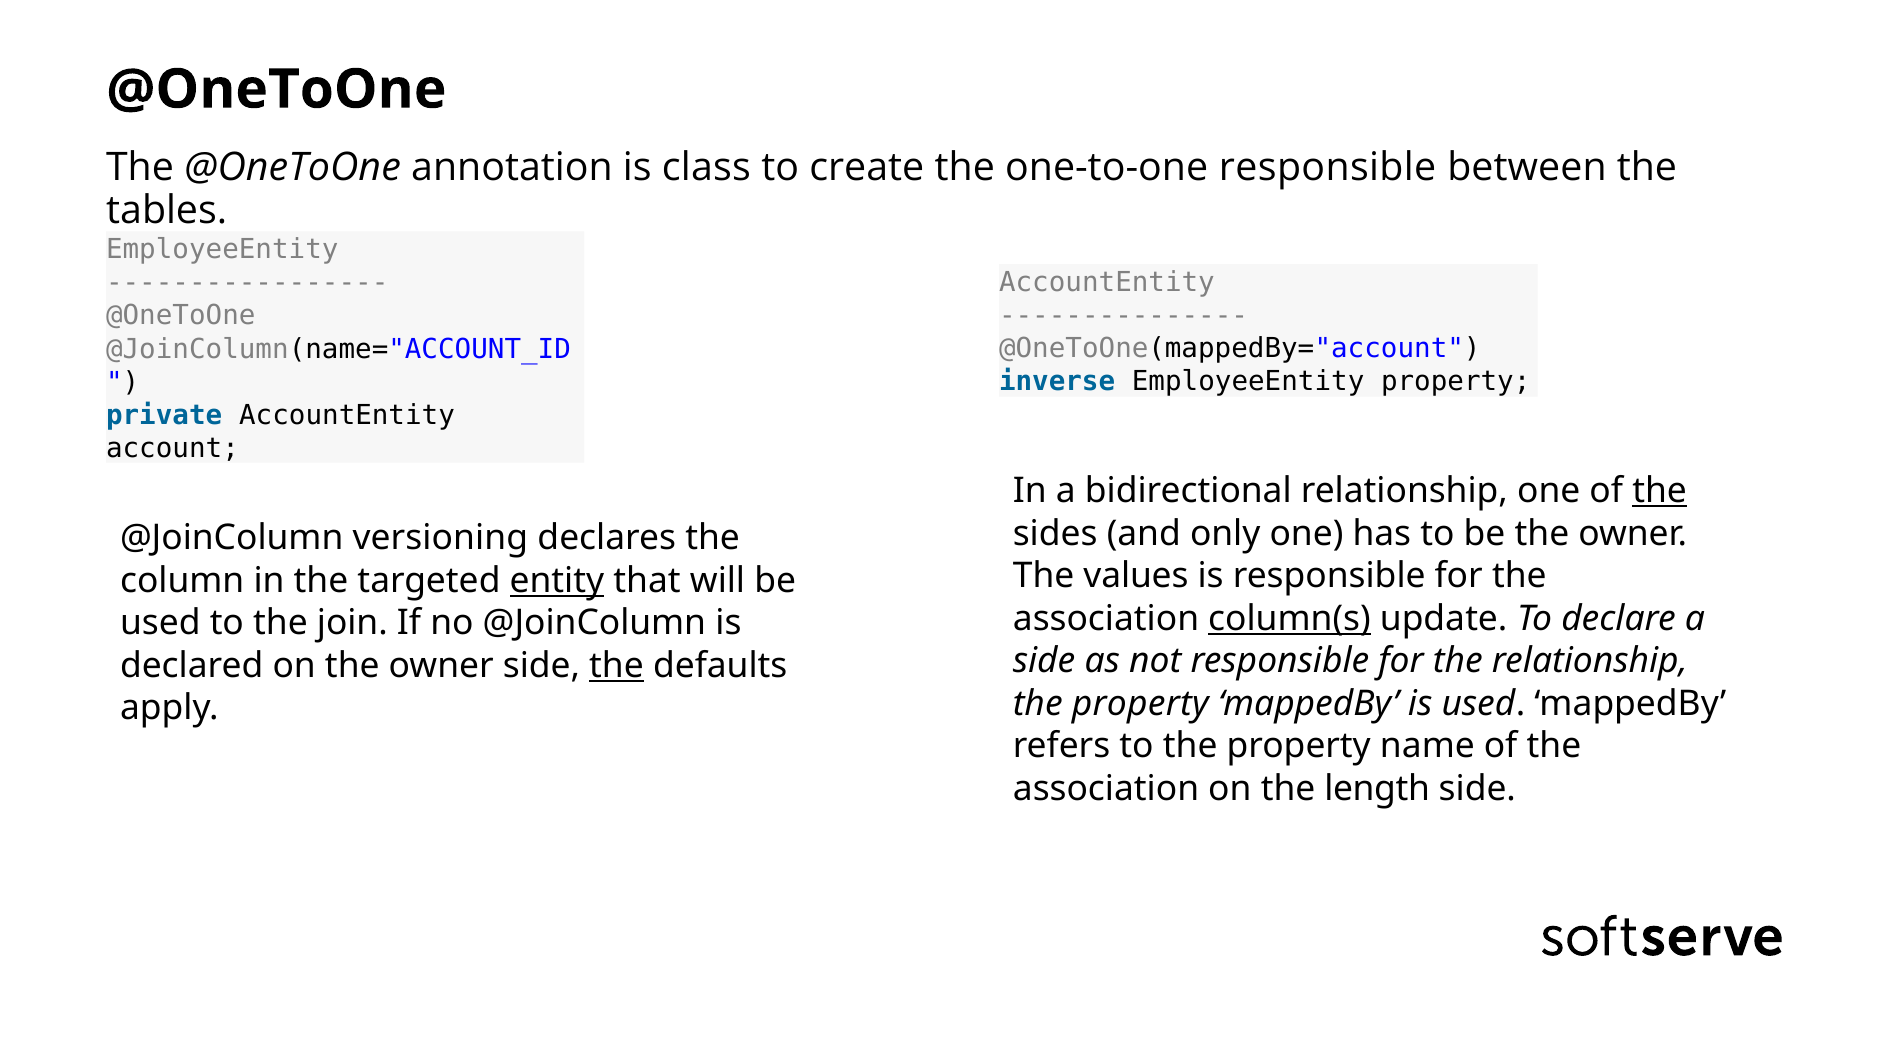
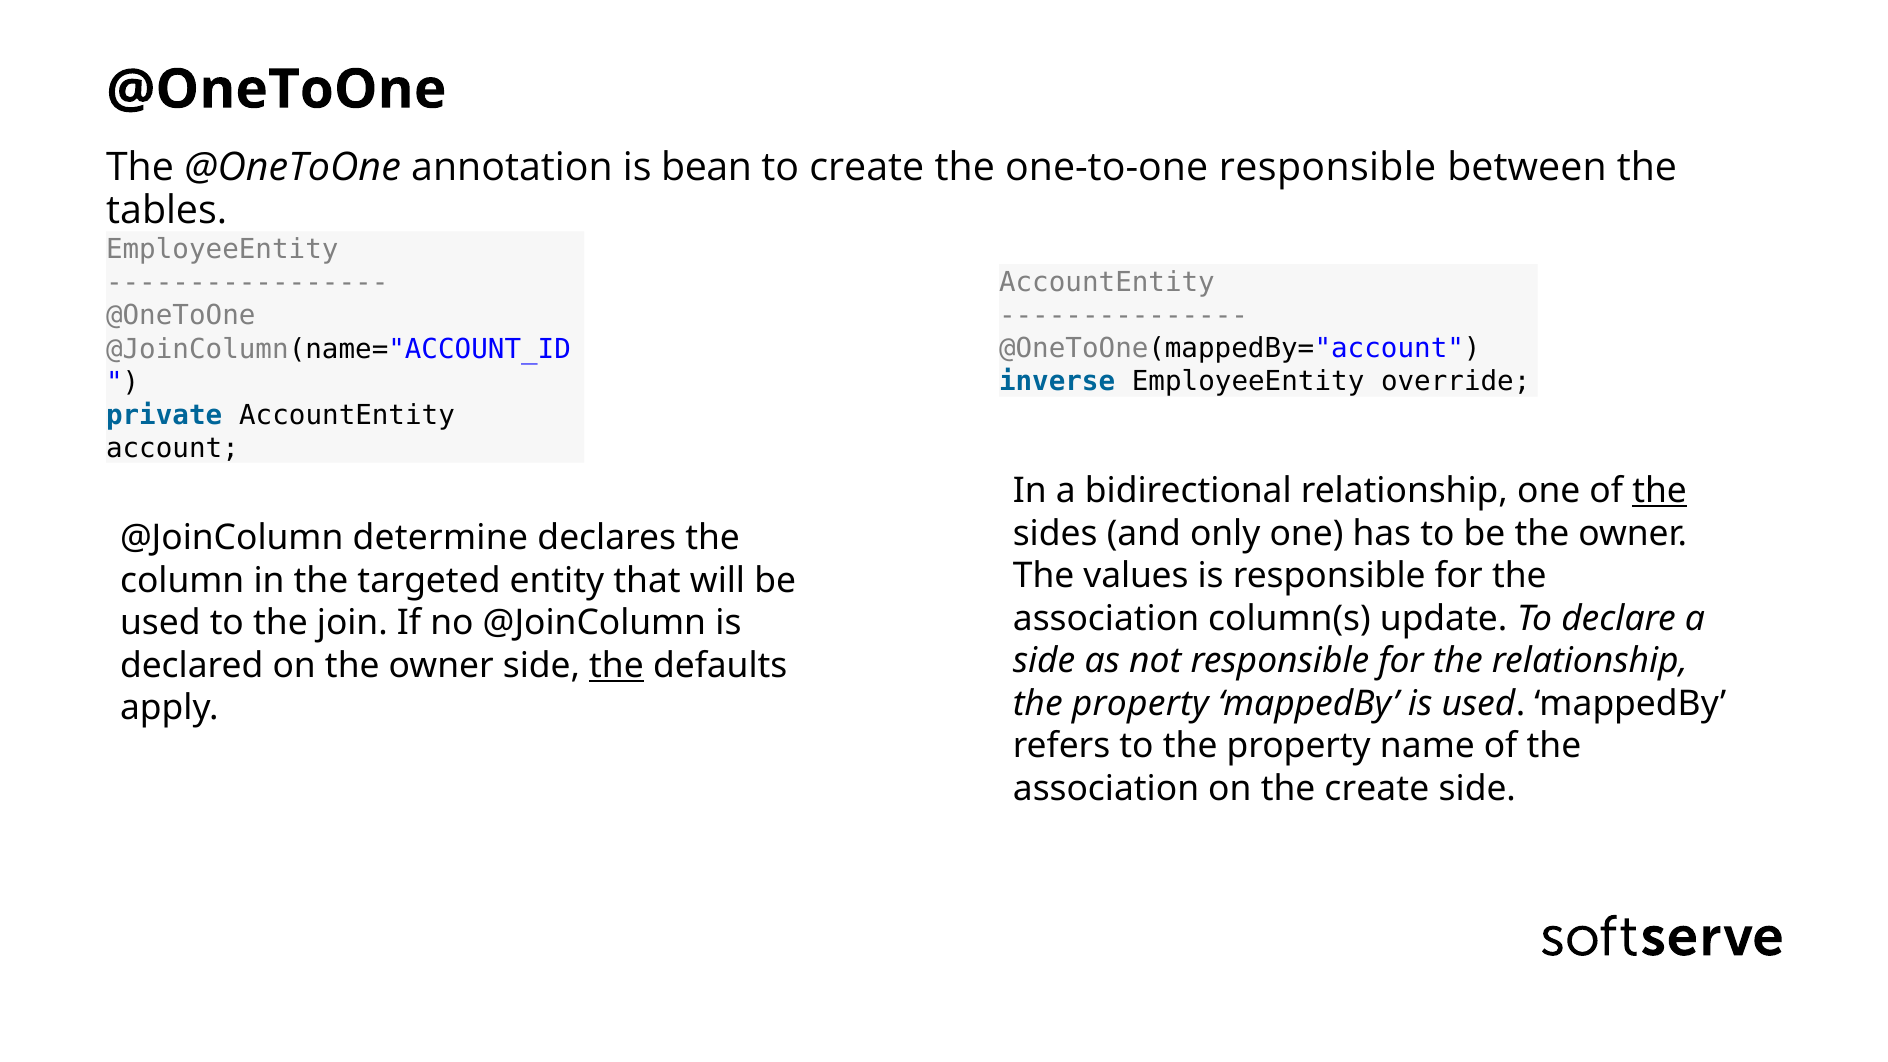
class: class -> bean (707, 168)
EmployeeEntity property: property -> override (1456, 382)
versioning: versioning -> determine (440, 538)
entity underline: present -> none (557, 581)
column(s underline: present -> none (1289, 619)
the length: length -> create (1377, 788)
